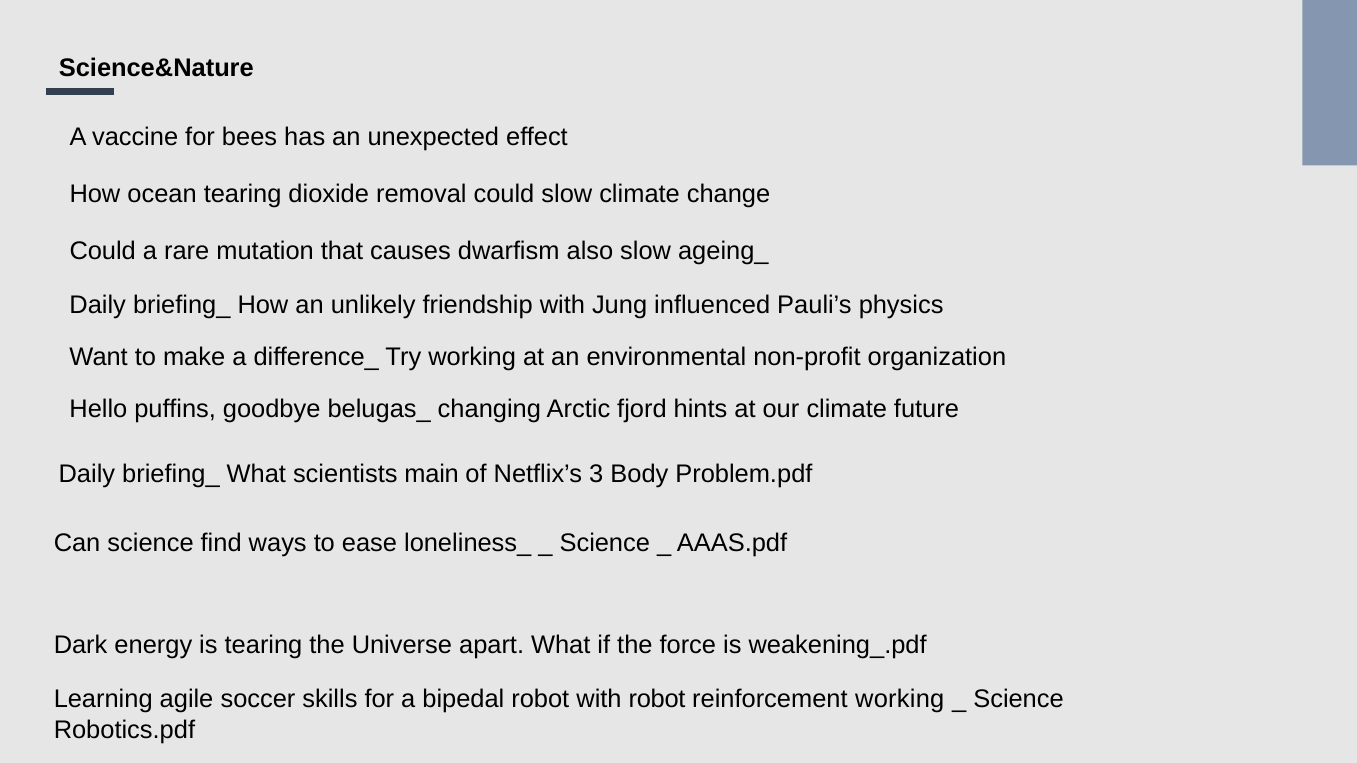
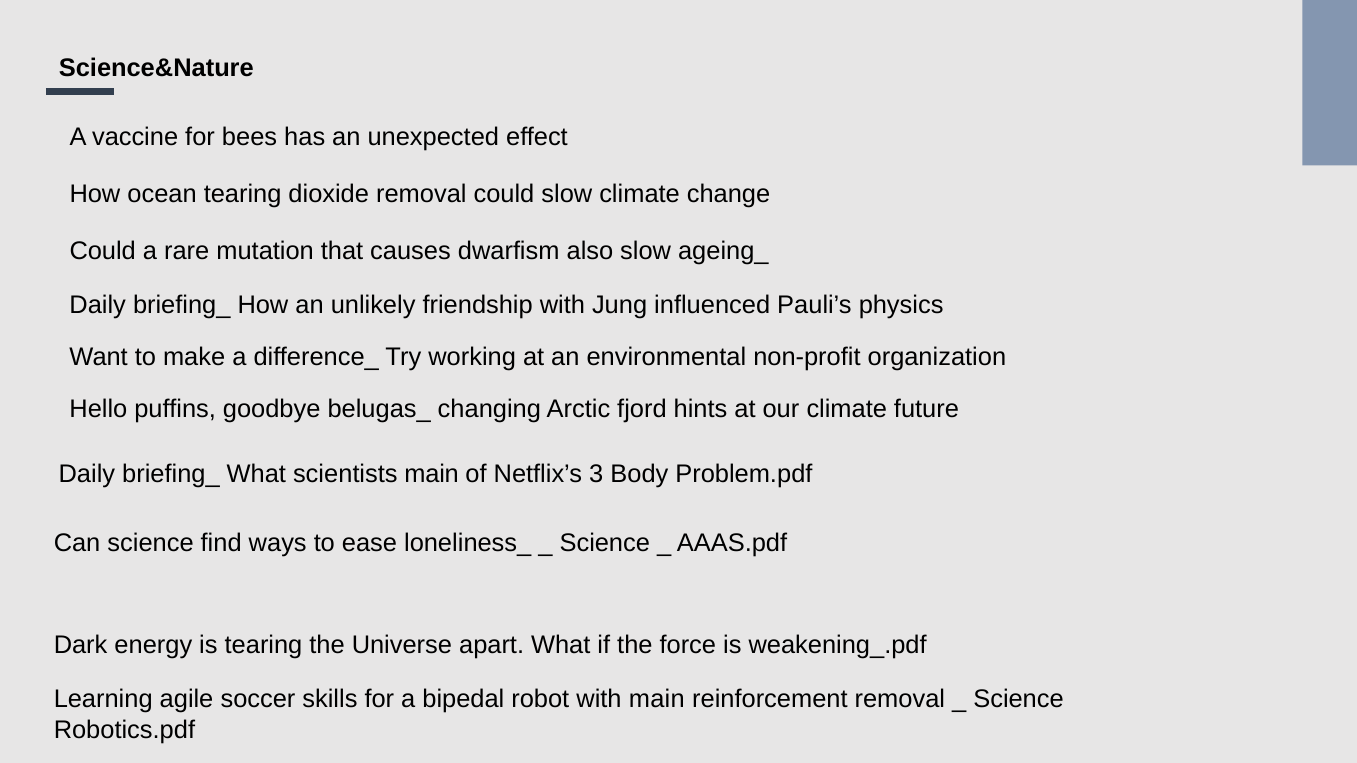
with robot: robot -> main (657, 700)
reinforcement working: working -> removal (900, 700)
